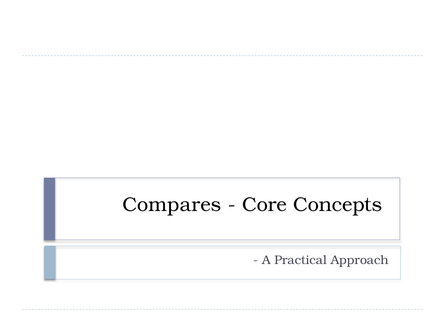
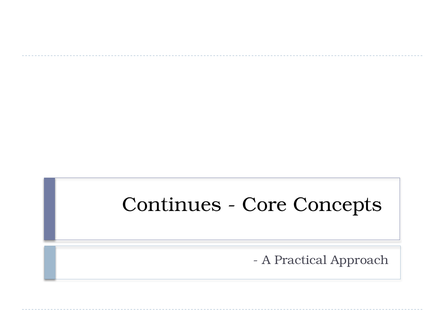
Compares: Compares -> Continues (172, 205)
